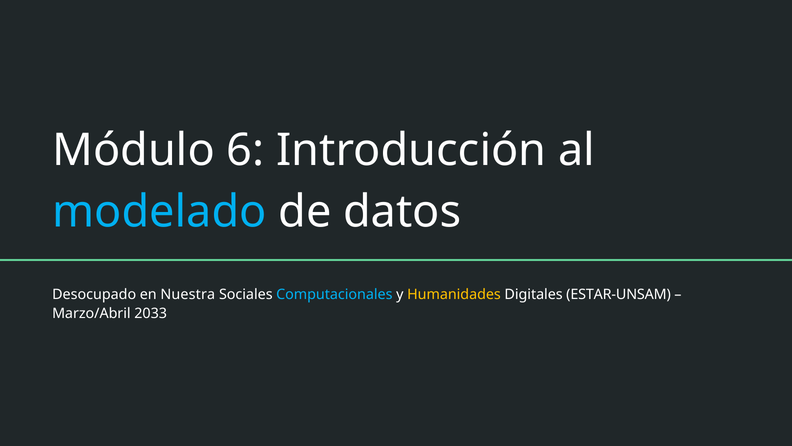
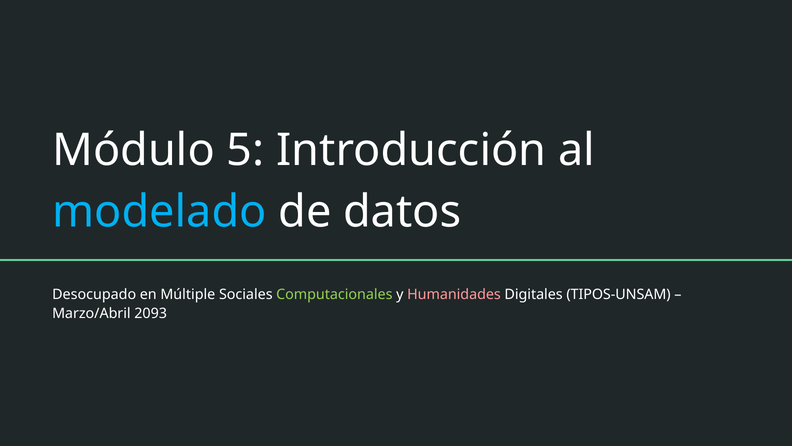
6: 6 -> 5 (245, 150)
Nuestra: Nuestra -> Múltiple (188, 294)
Computacionales colour: light blue -> light green (334, 294)
Humanidades colour: yellow -> pink (454, 294)
ESTAR-UNSAM: ESTAR-UNSAM -> TIPOS-UNSAM (618, 294)
2033: 2033 -> 2093 (151, 313)
